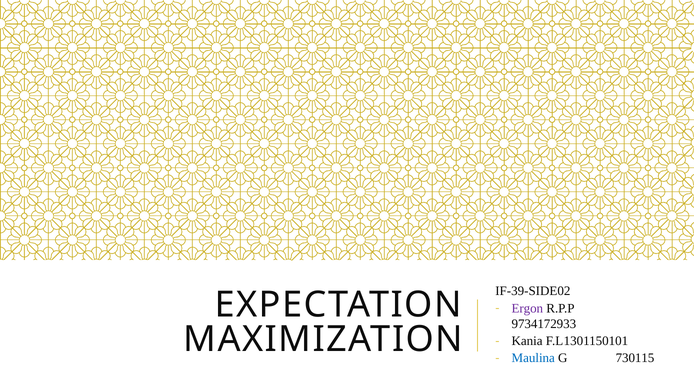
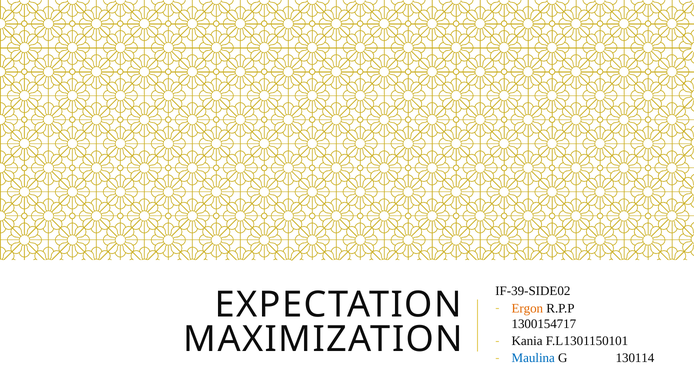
Ergon colour: purple -> orange (527, 309)
9734172933: 9734172933 -> 1300154717 (544, 324)
730115: 730115 -> 130114 (635, 358)
